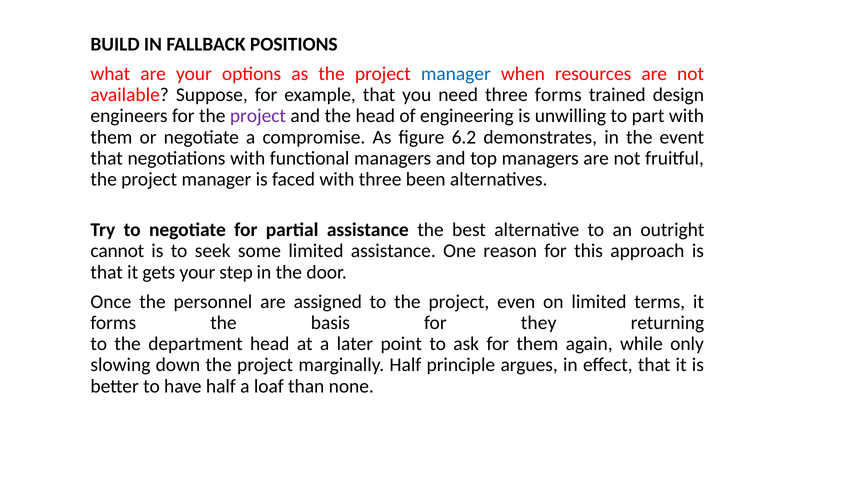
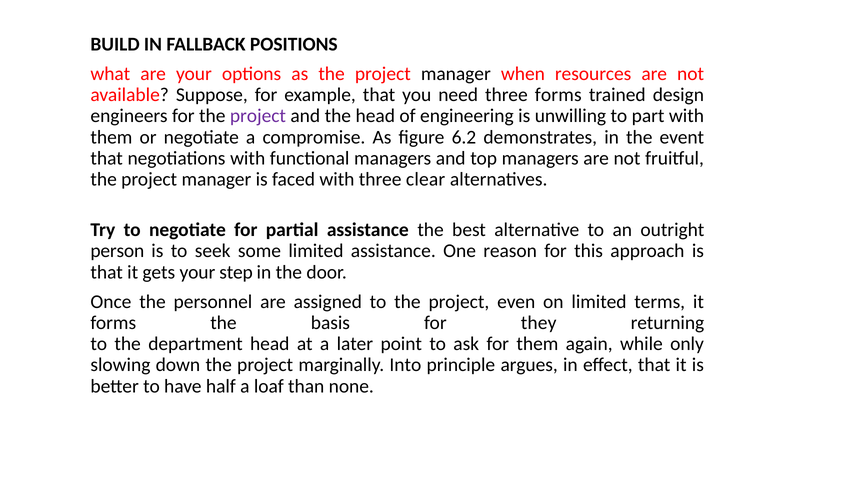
manager colour: blue -> black (456, 74)
been: been -> clear (426, 179)
cannot: cannot -> person (117, 251)
marginally Half: Half -> Into (405, 365)
